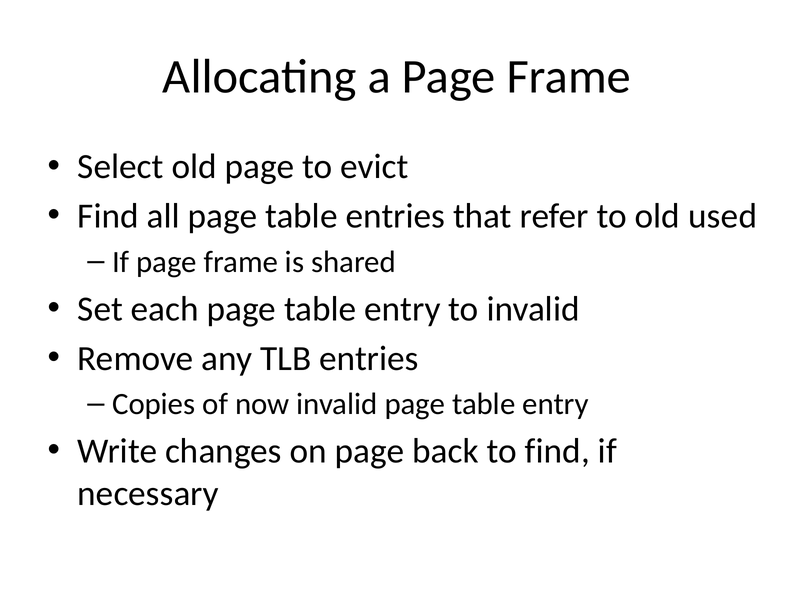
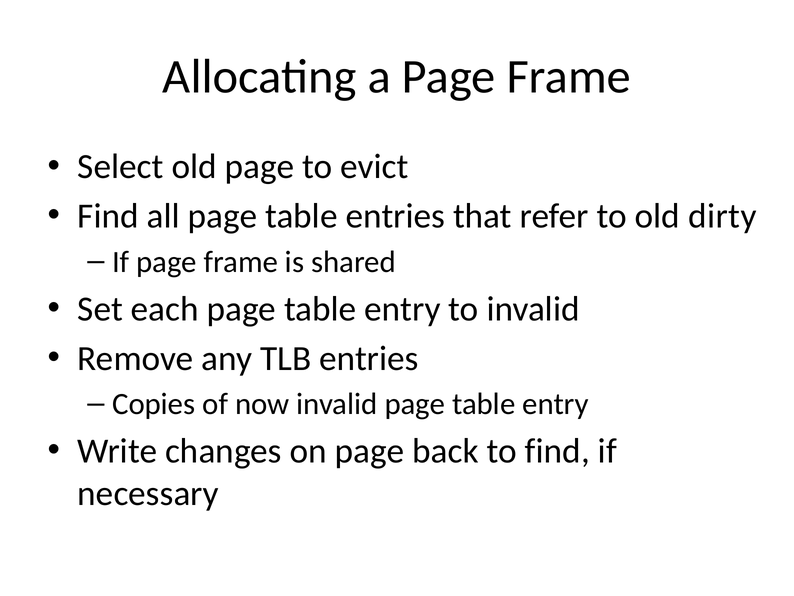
used: used -> dirty (722, 216)
